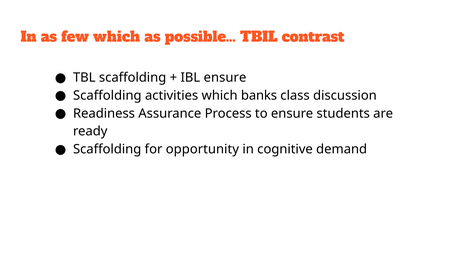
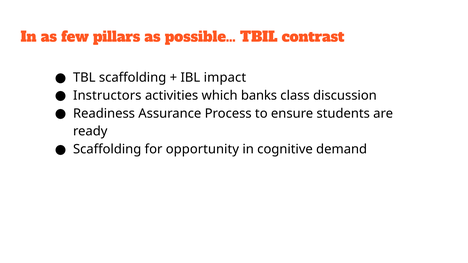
few which: which -> pillars (117, 37)
IBL ensure: ensure -> impact (225, 78)
Scaffolding: Scaffolding -> Instructors (107, 96)
